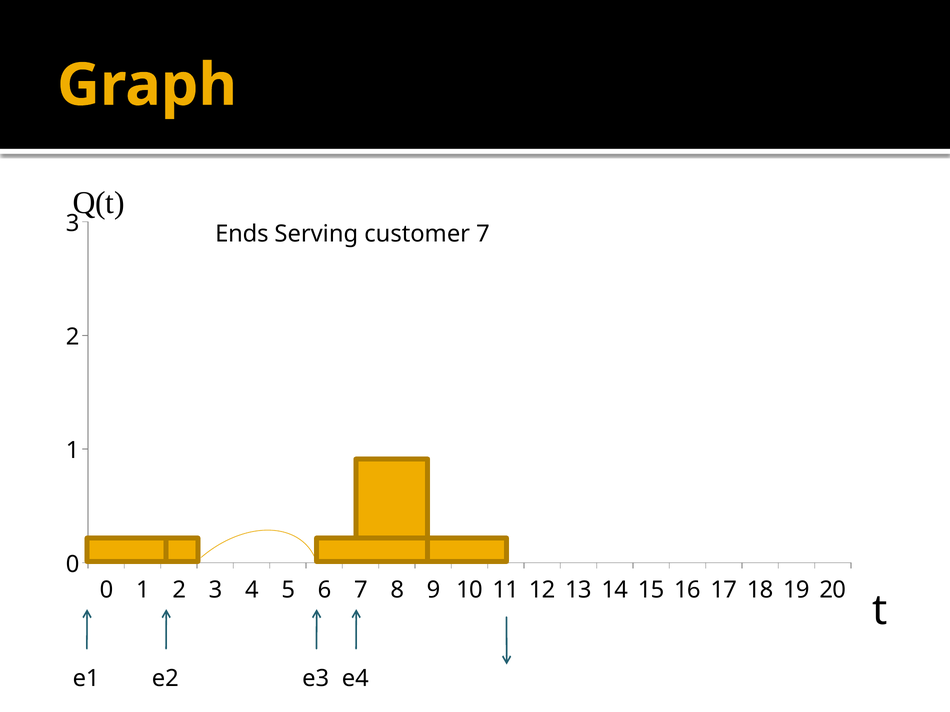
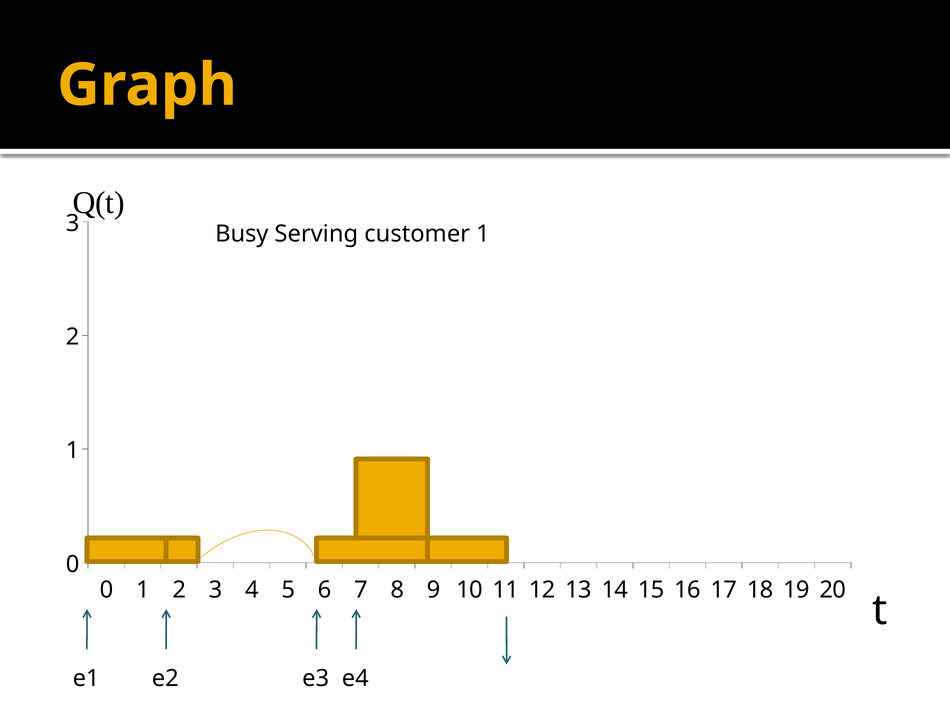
Ends: Ends -> Busy (242, 234)
customer 7: 7 -> 1 (483, 234)
